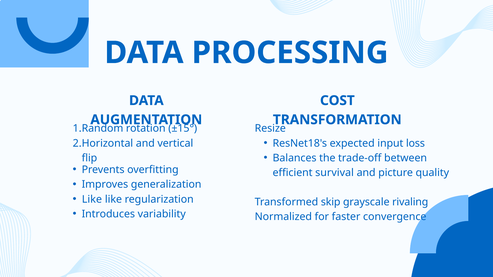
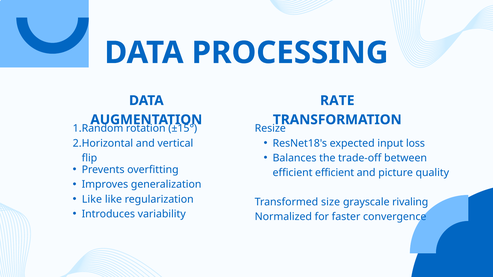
COST: COST -> RATE (337, 101)
efficient survival: survival -> efficient (335, 173)
skip: skip -> size (331, 202)
